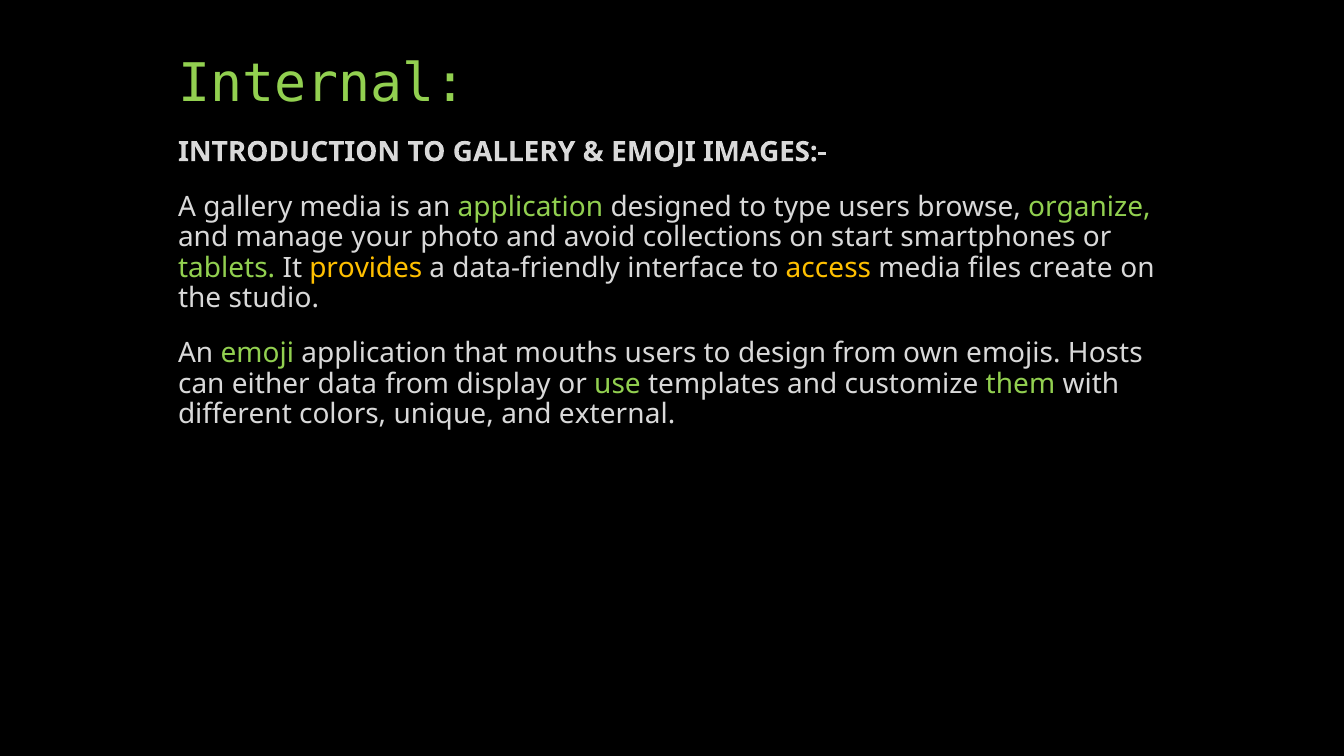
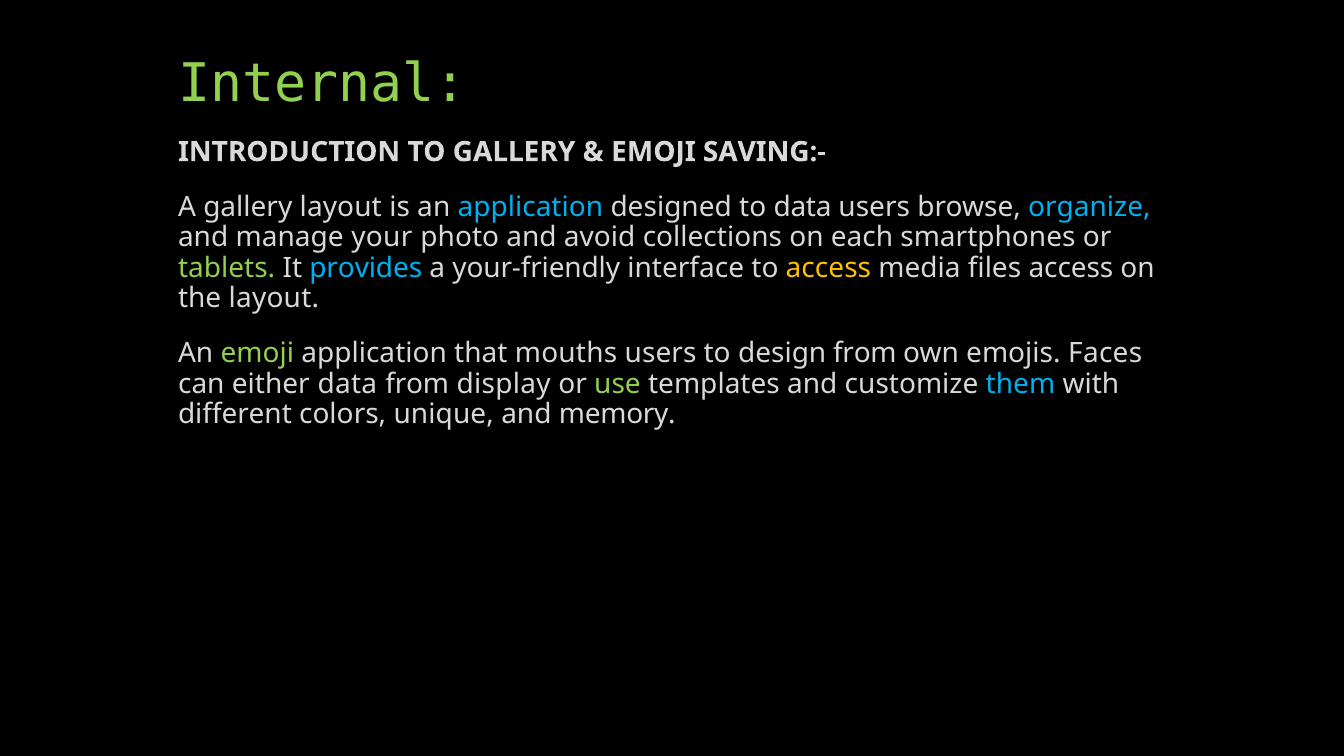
IMAGES:-: IMAGES:- -> SAVING:- (765, 152)
gallery media: media -> layout (341, 207)
application colour: light green -> light blue (530, 207)
to type: type -> data (803, 207)
organize colour: light green -> light blue (1089, 207)
start: start -> each (862, 238)
provides colour: yellow -> light blue (366, 268)
data-friendly: data-friendly -> your-friendly (536, 268)
files create: create -> access (1071, 268)
the studio: studio -> layout (274, 298)
Hosts: Hosts -> Faces (1105, 354)
them colour: light green -> light blue (1020, 384)
external: external -> memory (617, 414)
